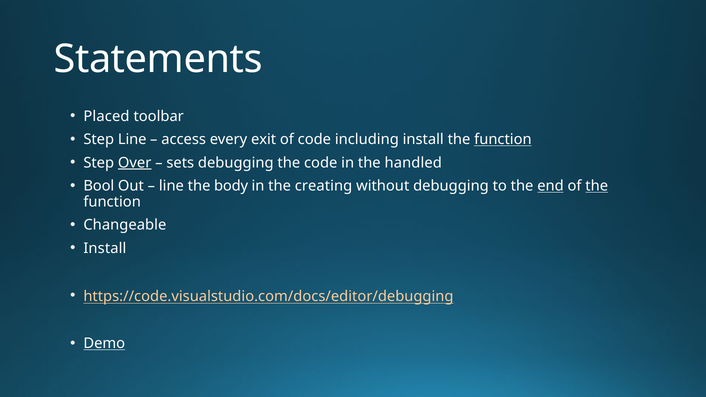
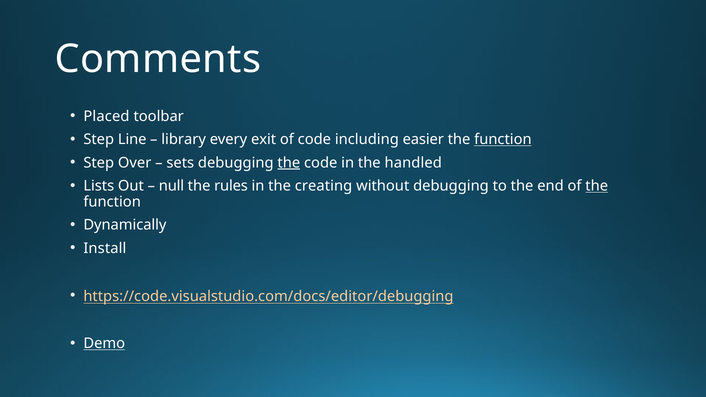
Statements: Statements -> Comments (158, 59)
access: access -> library (184, 139)
including install: install -> easier (423, 139)
Over underline: present -> none (135, 163)
the underline: none -> present (289, 163)
Bool: Bool -> Lists (99, 186)
line: line -> null (171, 186)
body: body -> rules (231, 186)
end underline: present -> none (551, 186)
Changeable: Changeable -> Dynamically (125, 225)
